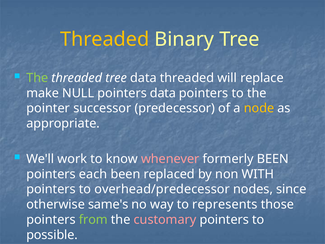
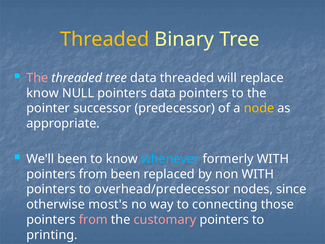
The colour: light green -> pink (37, 78)
make: make -> know (43, 93)
We'll work: work -> been (72, 159)
whenever colour: pink -> light blue (170, 159)
formerly BEEN: BEEN -> WITH (273, 159)
each: each -> from (93, 174)
same's: same's -> most's (108, 204)
represents: represents -> connecting (225, 204)
from colour: light green -> pink (93, 219)
possible: possible -> printing (52, 235)
